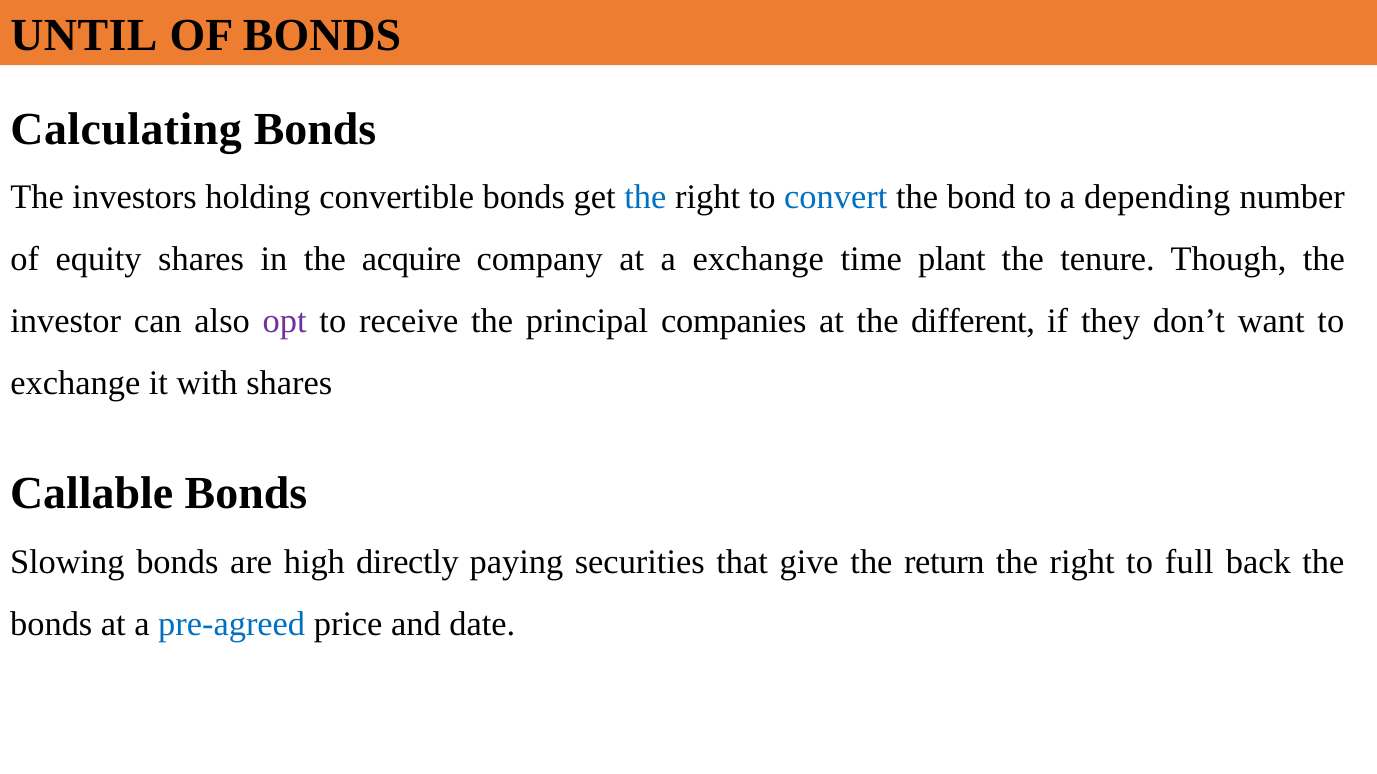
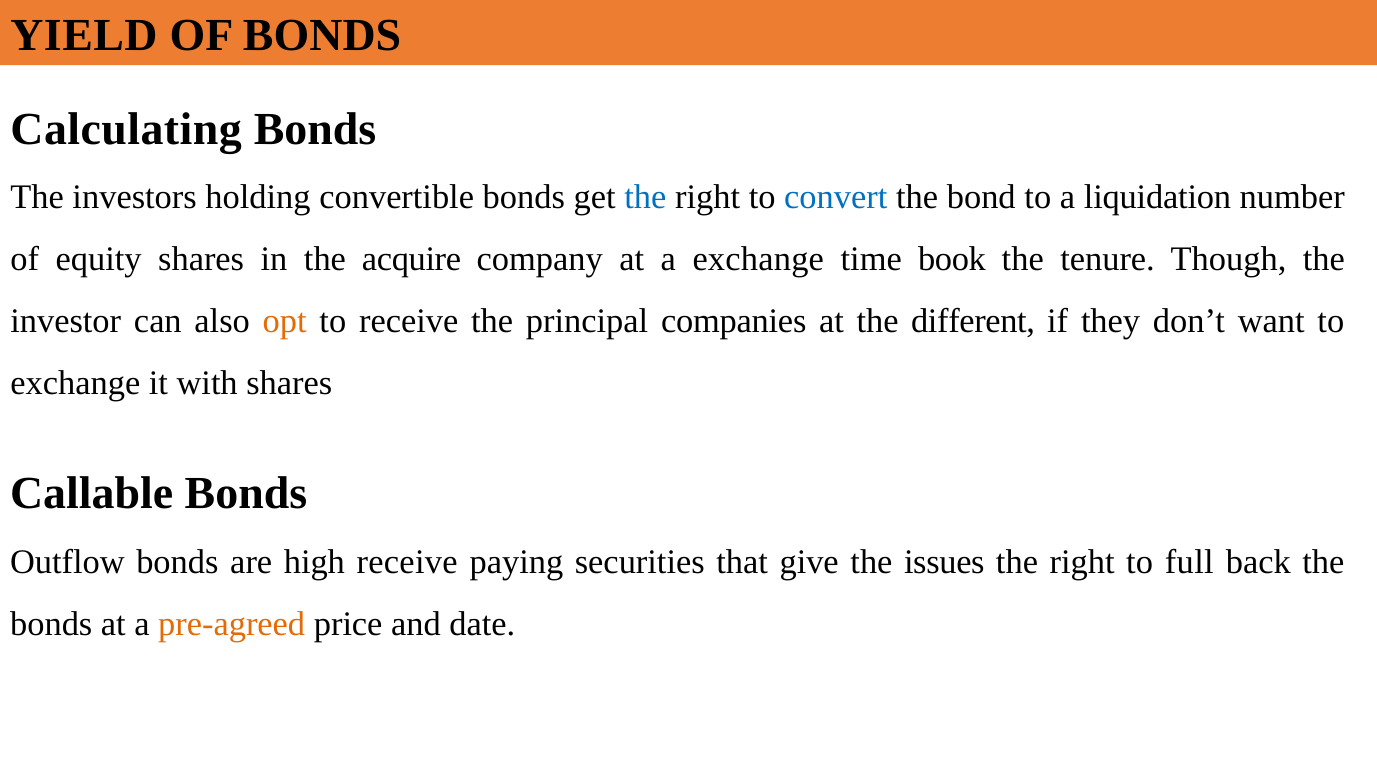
UNTIL: UNTIL -> YIELD (84, 36)
depending: depending -> liquidation (1158, 197)
plant: plant -> book (952, 259)
opt colour: purple -> orange (285, 321)
Slowing: Slowing -> Outflow (67, 562)
high directly: directly -> receive (407, 562)
return: return -> issues (944, 562)
pre-agreed colour: blue -> orange (232, 624)
